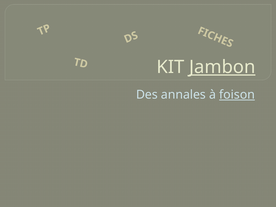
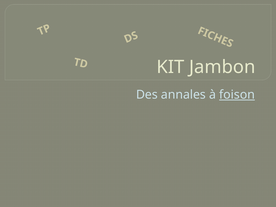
Jambon underline: present -> none (222, 67)
